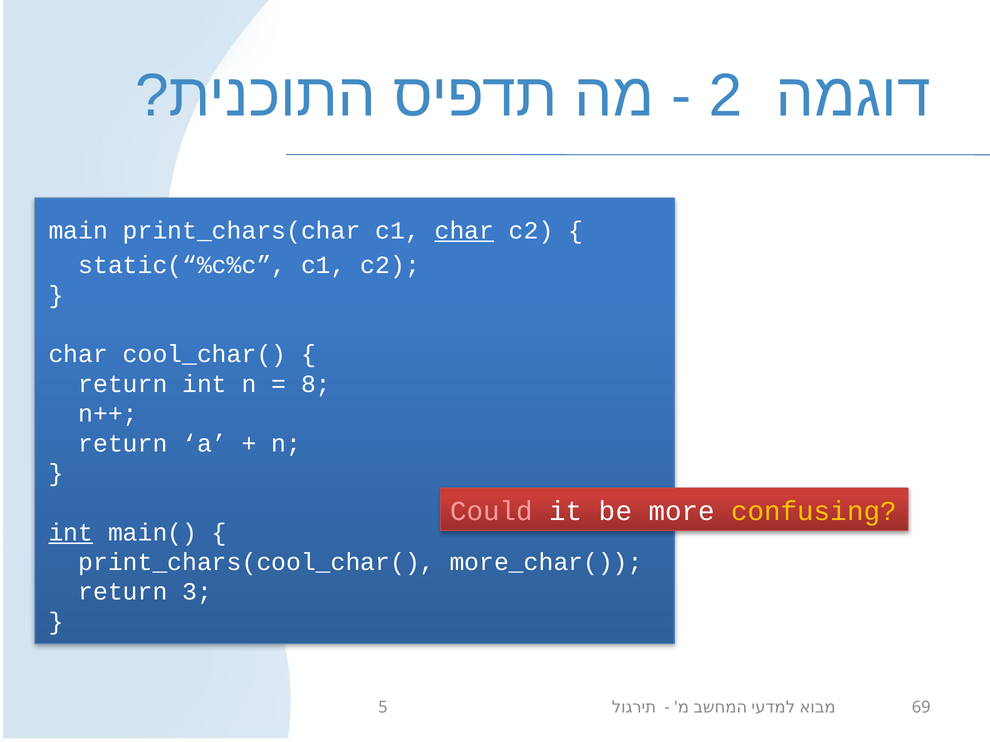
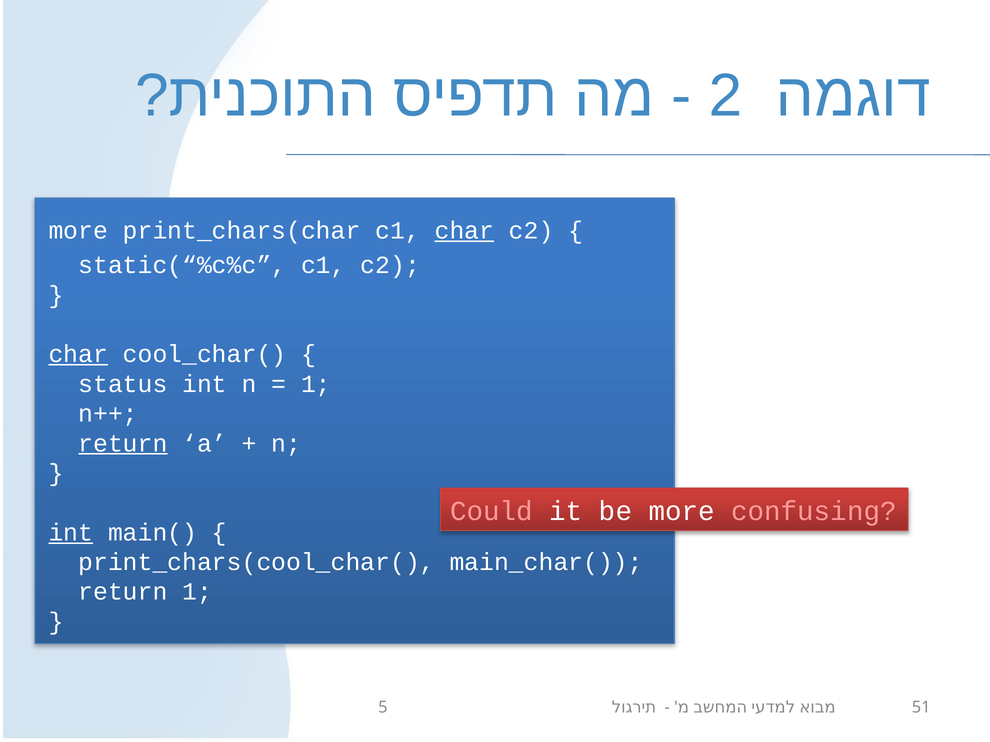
main: main -> more (78, 231)
char underline: none -> present (78, 355)
return: return -> status (123, 384)
8: 8 -> 1 (316, 384)
return underline: none -> present (123, 444)
confusing colour: yellow -> pink (814, 511)
more_char(: more_char( -> main_char( (546, 562)
return 3: 3 -> 1 (197, 592)
69: 69 -> 51 (921, 708)
